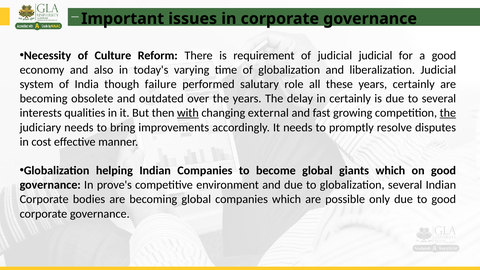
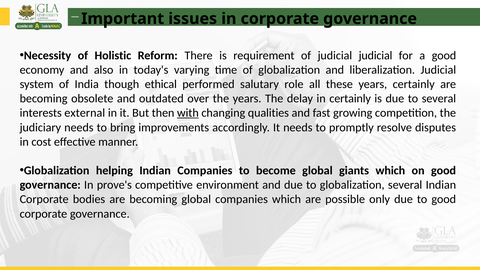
Culture: Culture -> Holistic (113, 55)
failure: failure -> ethical (161, 84)
qualities: qualities -> external (85, 113)
external: external -> qualities (268, 113)
the underline: present -> none (448, 113)
